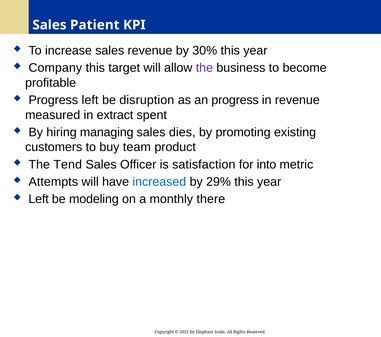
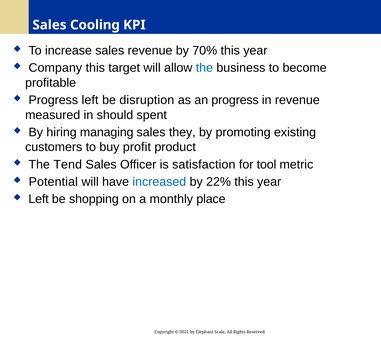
Patient: Patient -> Cooling (95, 25)
30%: 30% -> 70% (205, 51)
the colour: purple -> blue (204, 68)
extract: extract -> should (115, 115)
dies: dies -> they (182, 132)
team: team -> profit (137, 147)
into: into -> tool (267, 165)
Attempts: Attempts -> Potential (53, 182)
29%: 29% -> 22% (219, 182)
modeling: modeling -> shopping (94, 199)
there: there -> place (211, 199)
